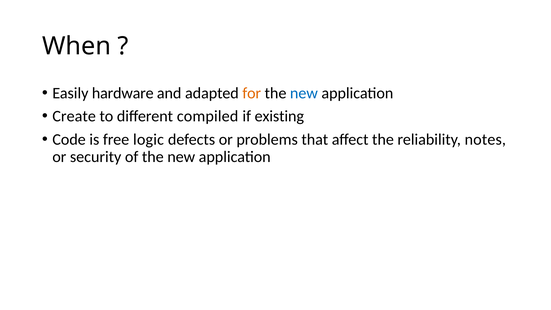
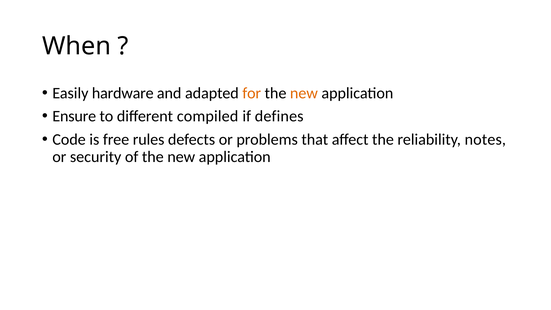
new colour: blue -> orange (304, 93)
Create: Create -> Ensure (74, 116)
existing: existing -> defines (279, 116)
logic: logic -> rules (149, 139)
